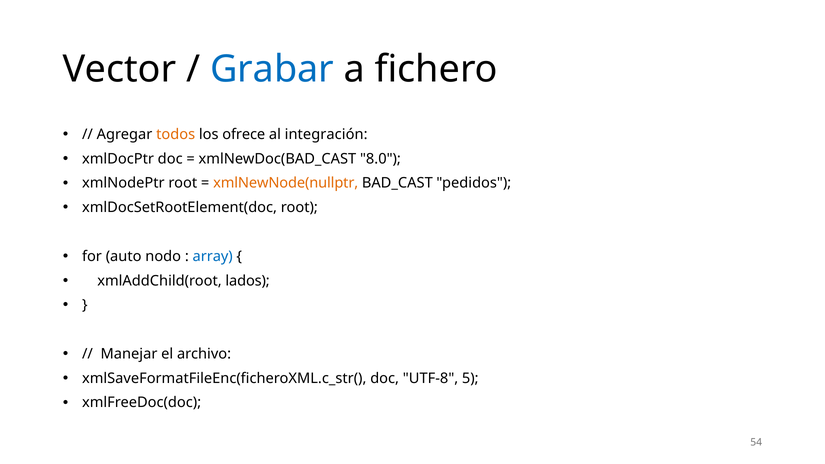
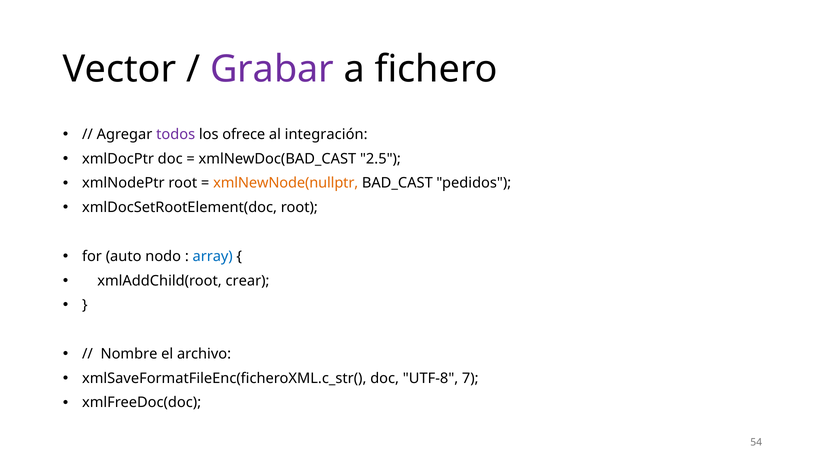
Grabar colour: blue -> purple (272, 69)
todos colour: orange -> purple (176, 134)
8.0: 8.0 -> 2.5 (380, 159)
lados: lados -> crear (248, 281)
Manejar: Manejar -> Nombre (129, 354)
5: 5 -> 7 (470, 378)
